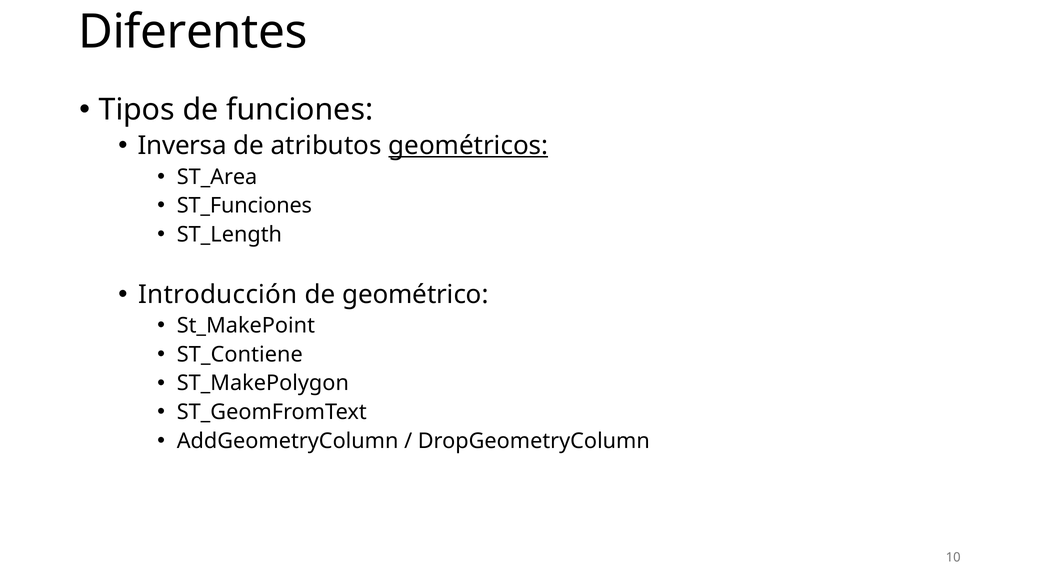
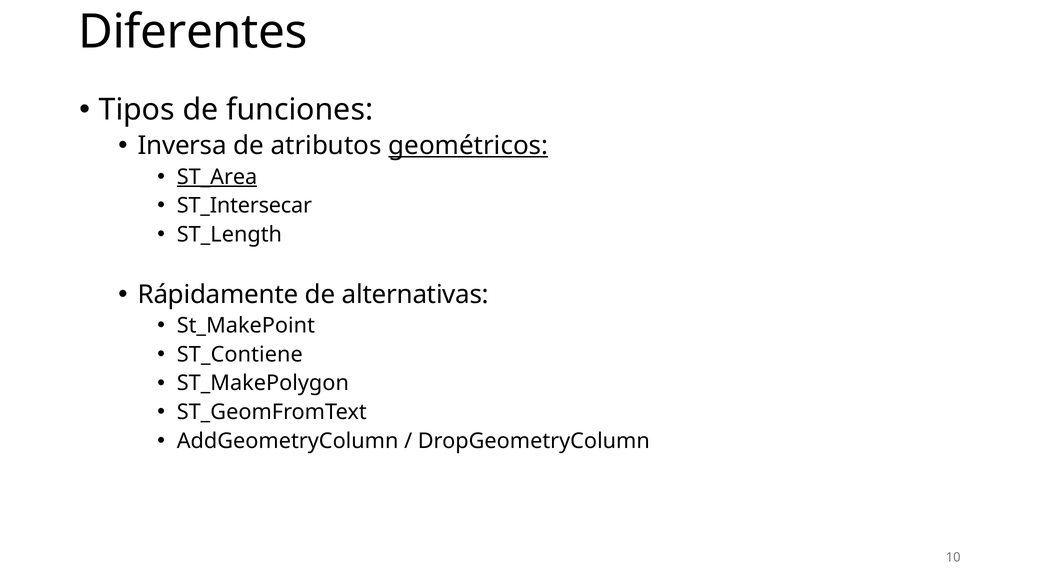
ST_Area underline: none -> present (217, 177)
ST_Funciones: ST_Funciones -> ST_Intersecar (244, 206)
Introducción: Introducción -> Rápidamente (218, 294)
geométrico: geométrico -> alternativas (415, 294)
